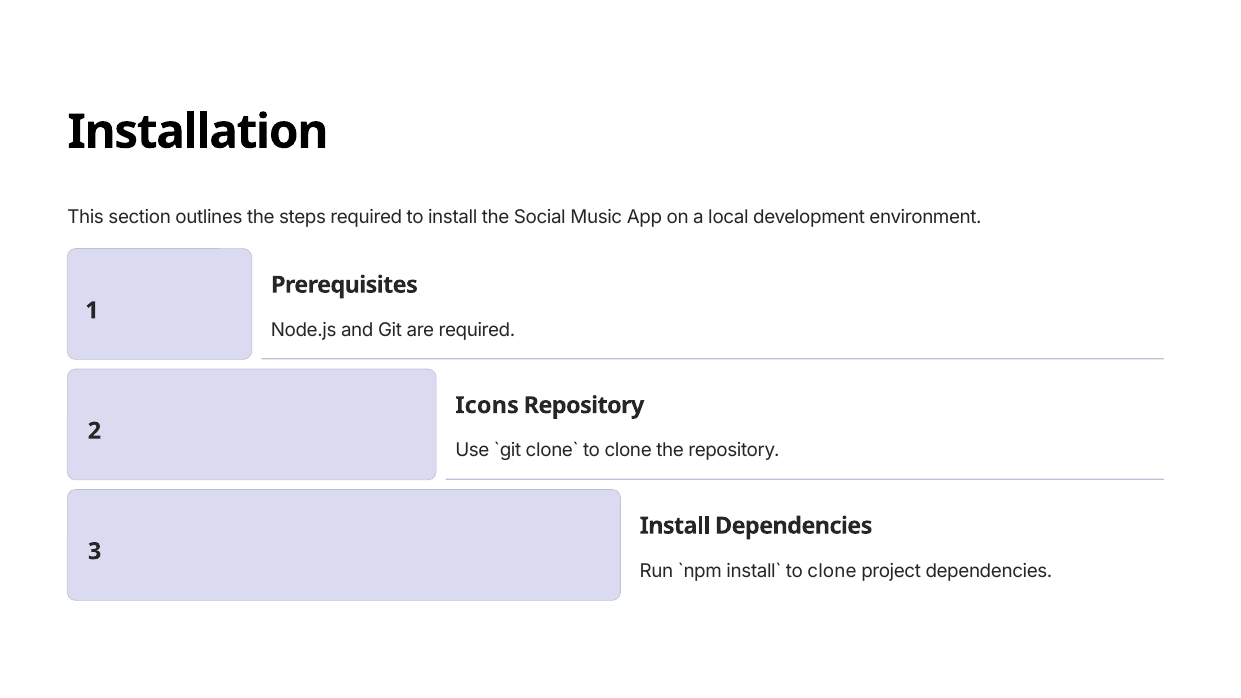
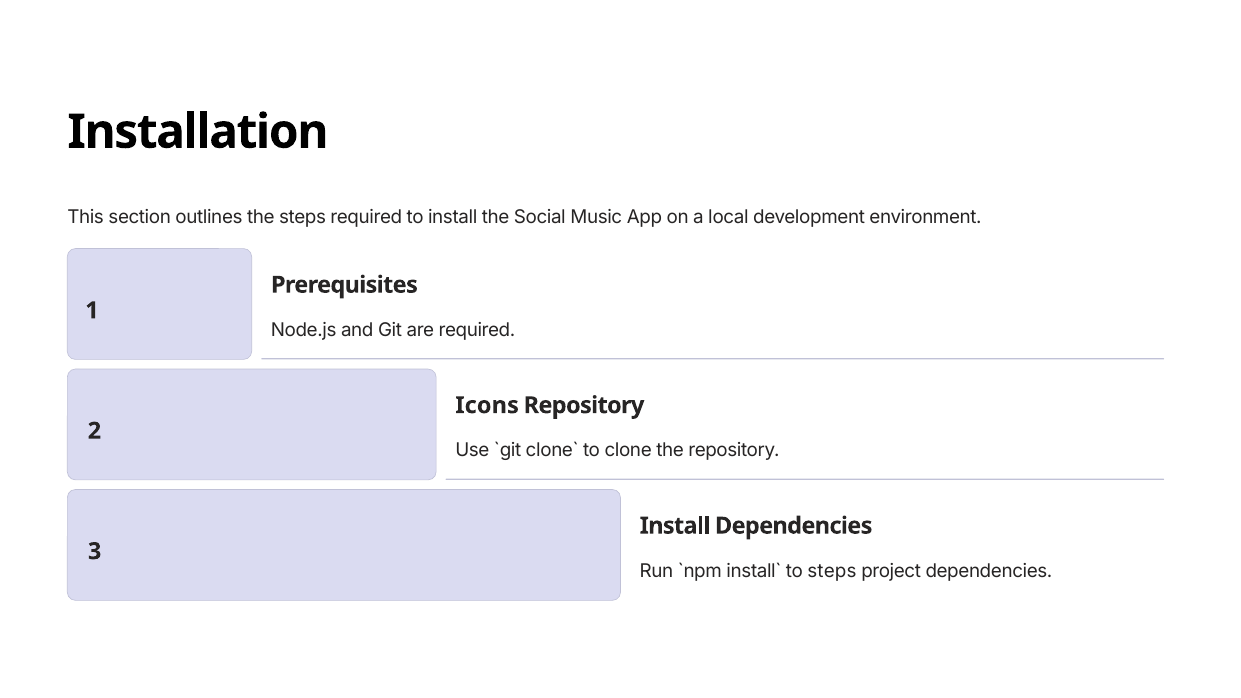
clone: clone -> steps (832, 571)
